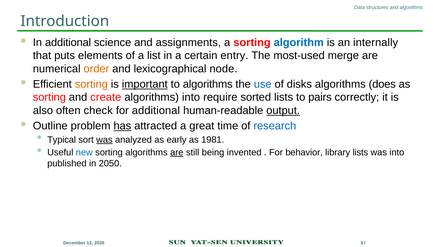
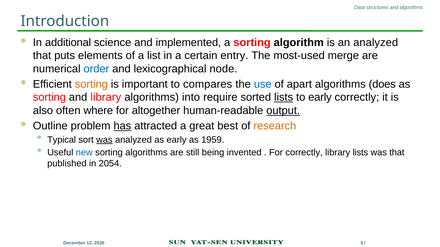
assignments: assignments -> implemented (188, 43)
algorithm colour: blue -> black (299, 43)
an internally: internally -> analyzed (376, 43)
order colour: orange -> blue (96, 69)
important underline: present -> none (145, 84)
to algorithms: algorithms -> compares (208, 84)
disks: disks -> apart (299, 84)
and create: create -> library (106, 98)
lists underline: none -> present (284, 98)
to pairs: pairs -> early (320, 98)
check: check -> where (98, 111)
for additional: additional -> altogether (156, 111)
time: time -> best (228, 126)
research colour: blue -> orange (275, 126)
1981: 1981 -> 1959 (213, 140)
are underline: present -> none (177, 153)
For behavior: behavior -> correctly (304, 153)
was into: into -> that (397, 153)
2050: 2050 -> 2054 (110, 164)
